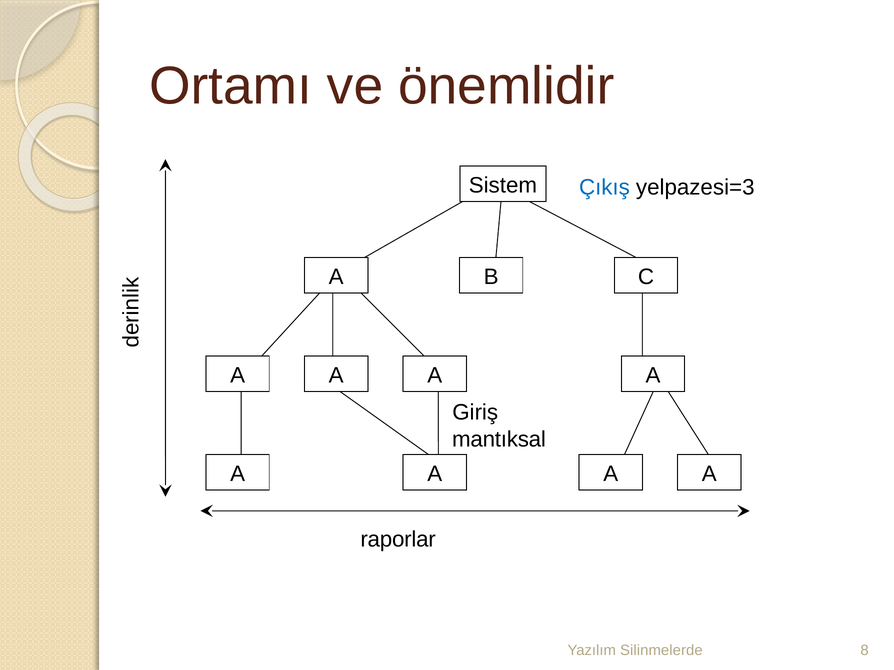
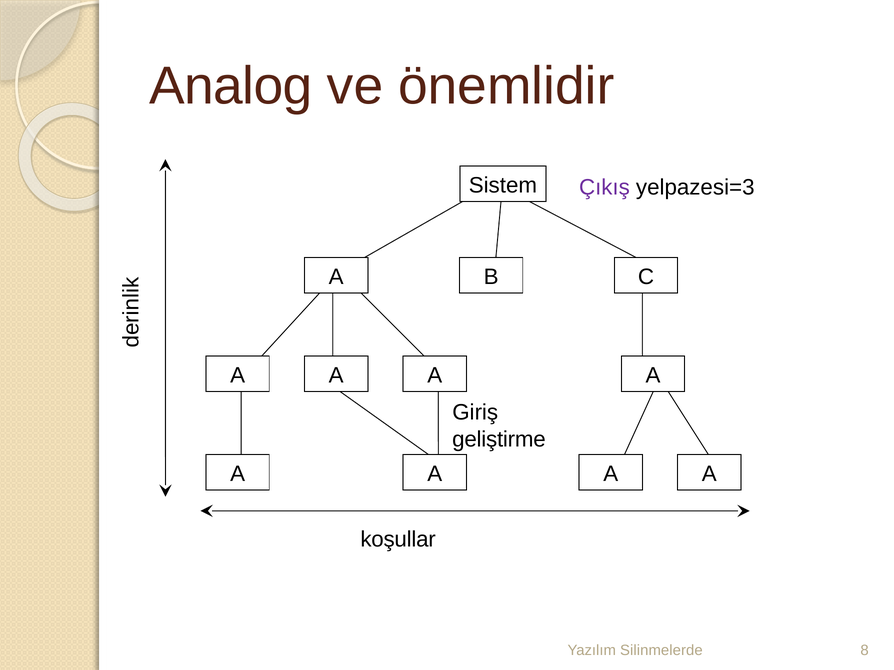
Ortamı: Ortamı -> Analog (231, 86)
Çıkış colour: blue -> purple (604, 188)
mantıksal: mantıksal -> geliştirme (499, 440)
raporlar: raporlar -> koşullar (398, 540)
